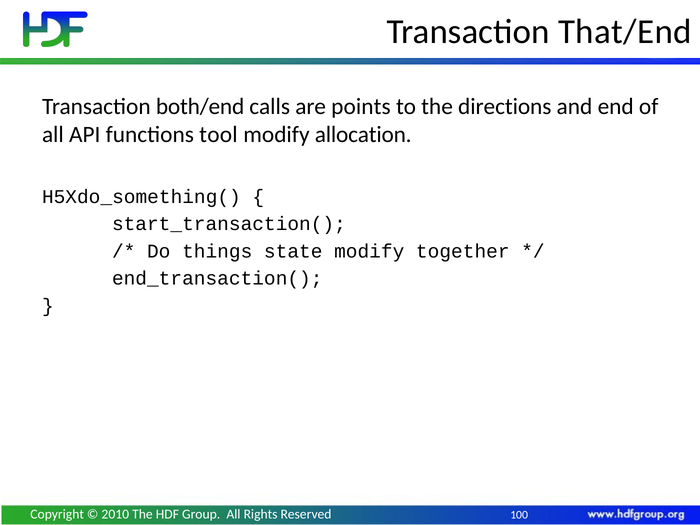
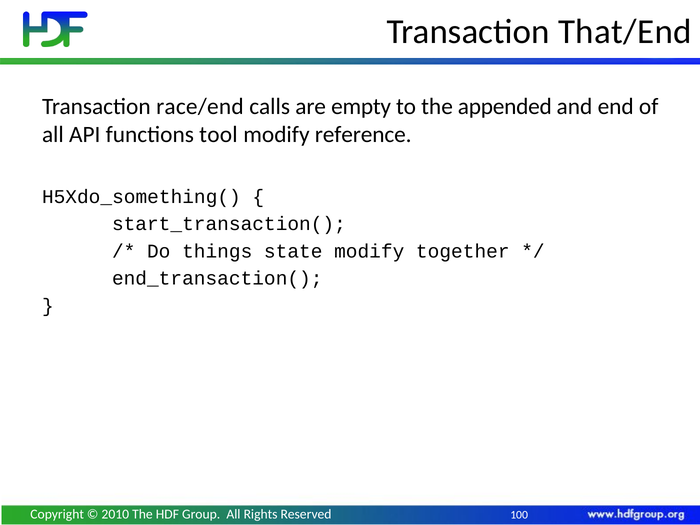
both/end: both/end -> race/end (200, 107)
points: points -> empty (361, 107)
directions: directions -> appended (505, 107)
allocation: allocation -> reference (363, 135)
